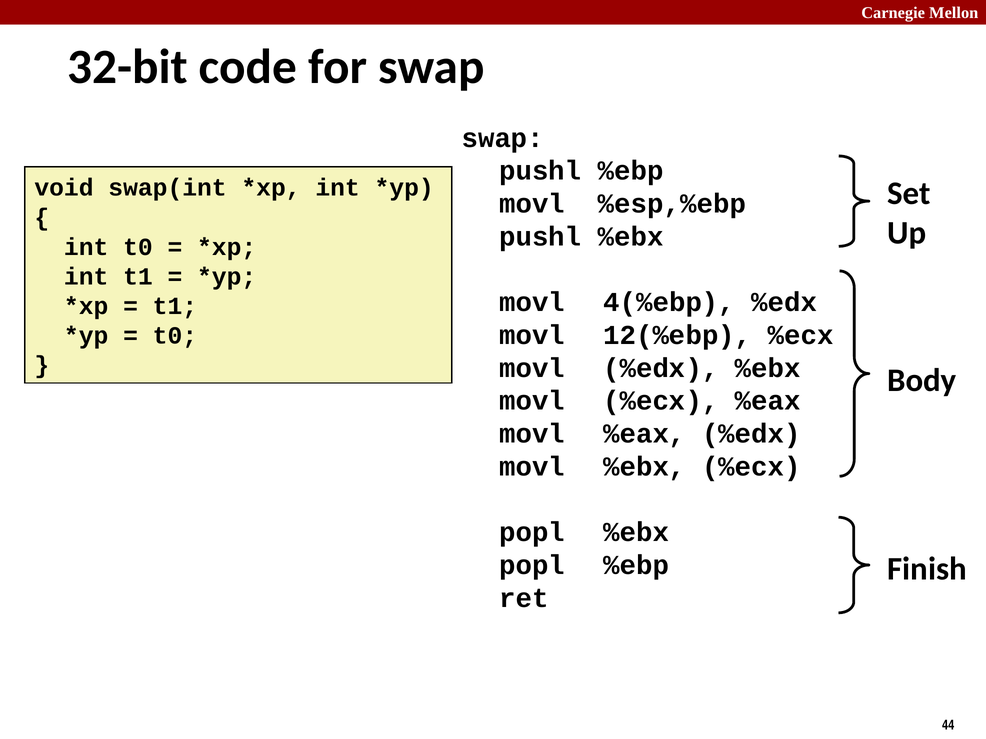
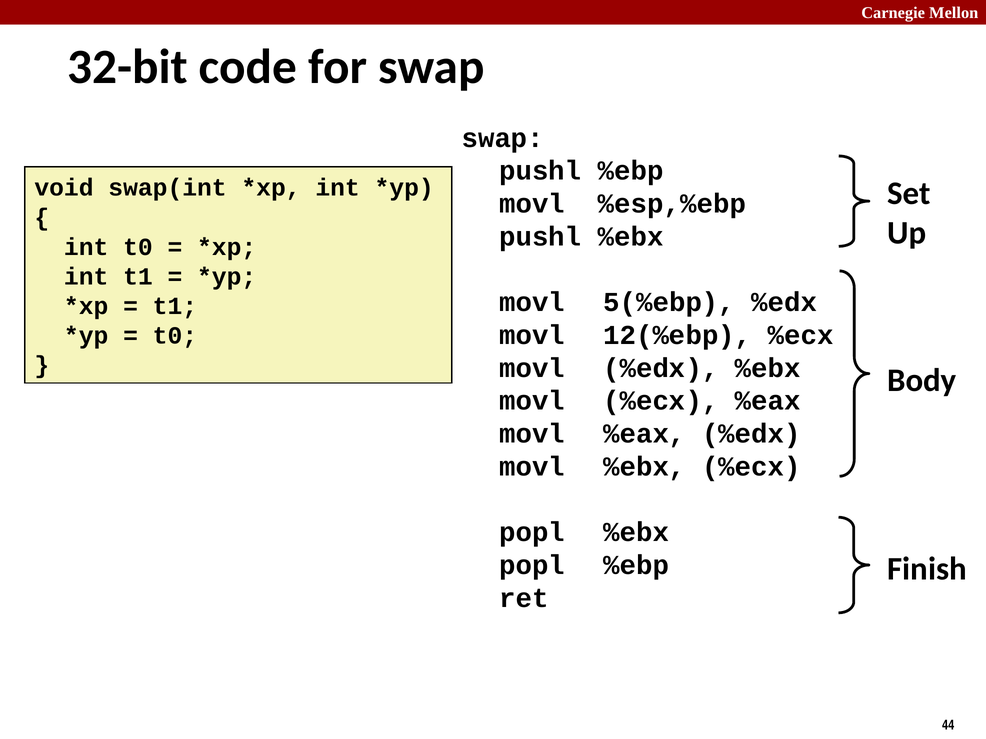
4(%ebp: 4(%ebp -> 5(%ebp (669, 303)
